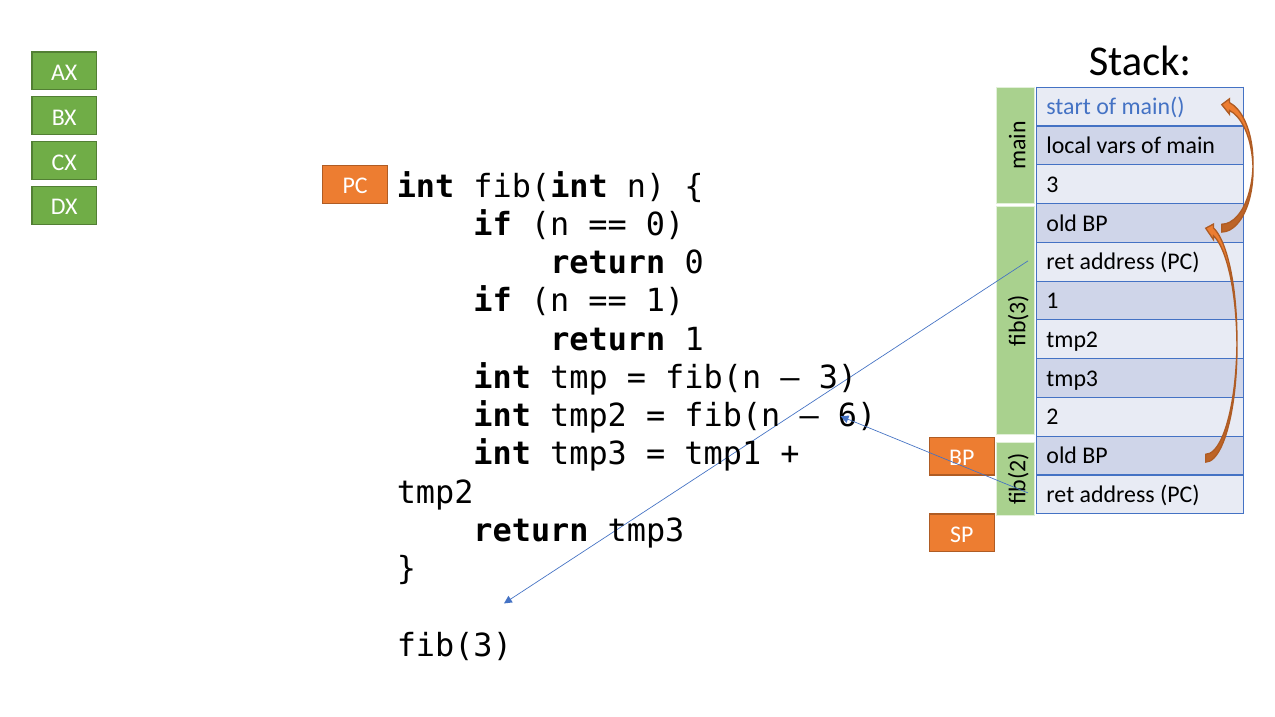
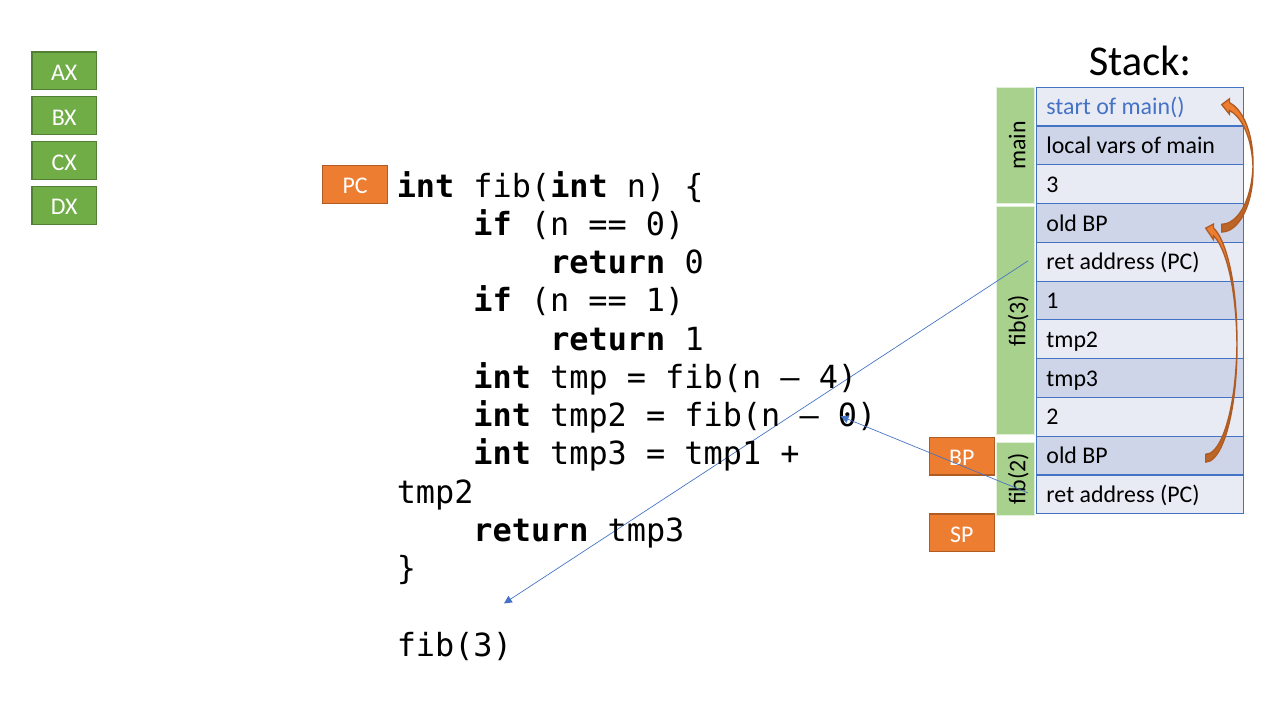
3: 3 -> 4 (838, 378)
6: 6 -> 0 (857, 416)
